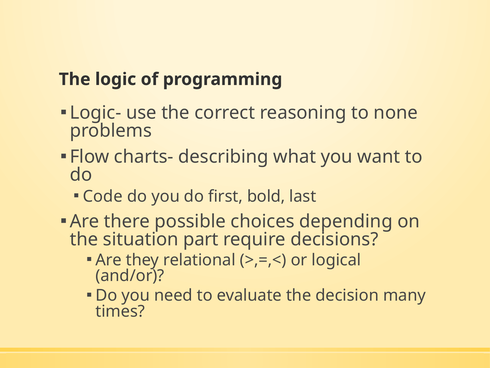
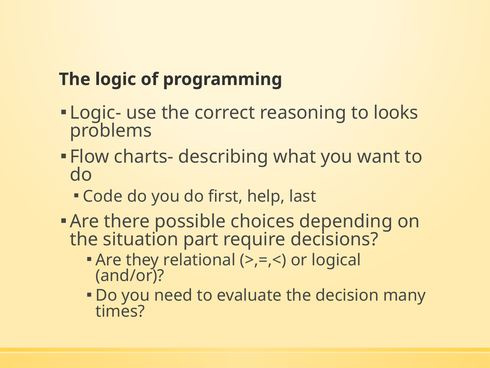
none: none -> looks (396, 113)
bold: bold -> help (266, 196)
